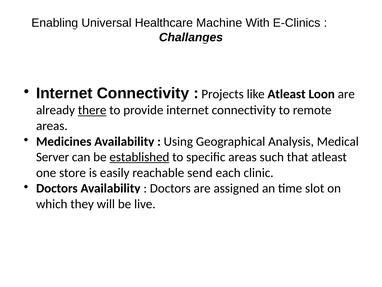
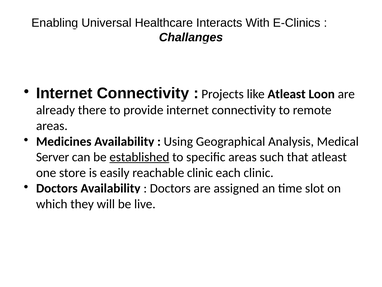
Machine: Machine -> Interacts (219, 23)
there underline: present -> none (92, 110)
reachable send: send -> clinic (200, 172)
